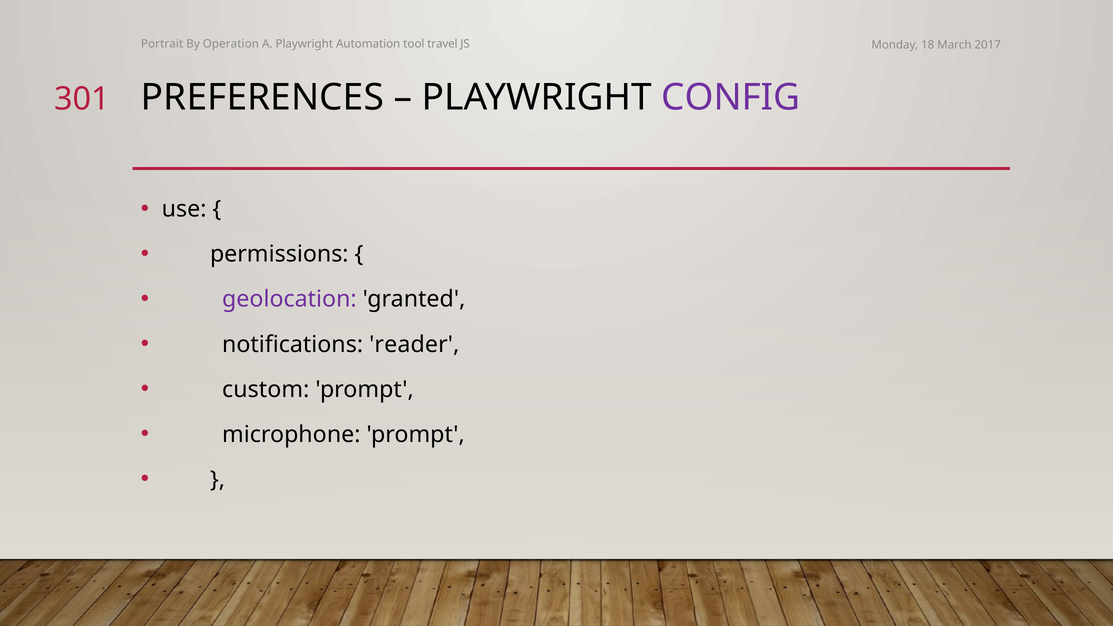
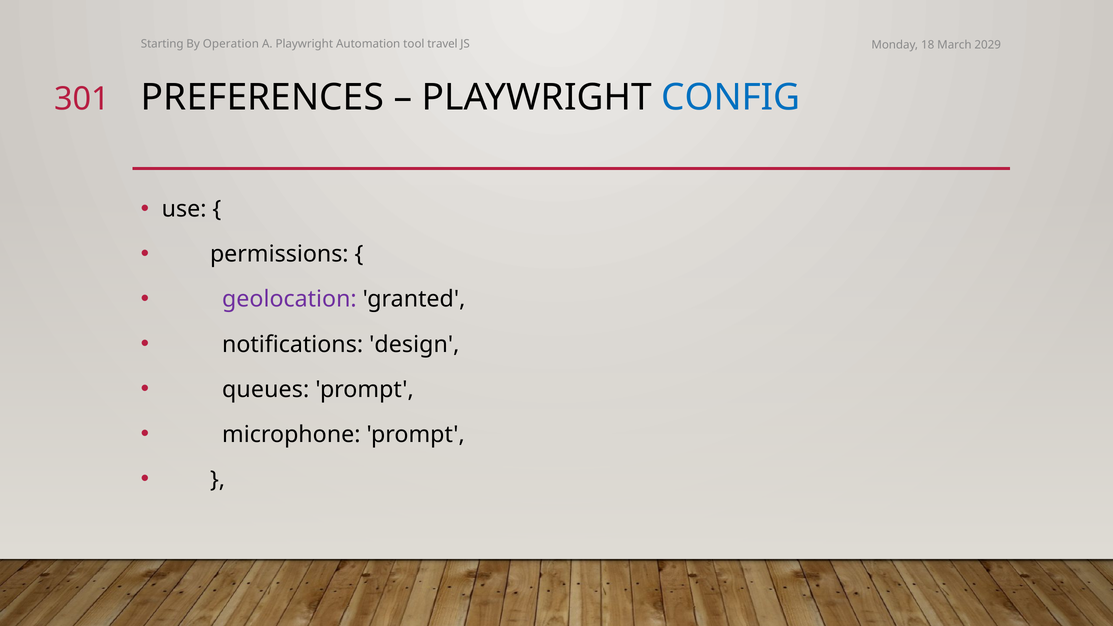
Portrait: Portrait -> Starting (162, 44)
2017: 2017 -> 2029 (988, 45)
CONFIG colour: purple -> blue (731, 97)
reader: reader -> design (414, 344)
custom: custom -> queues (266, 389)
